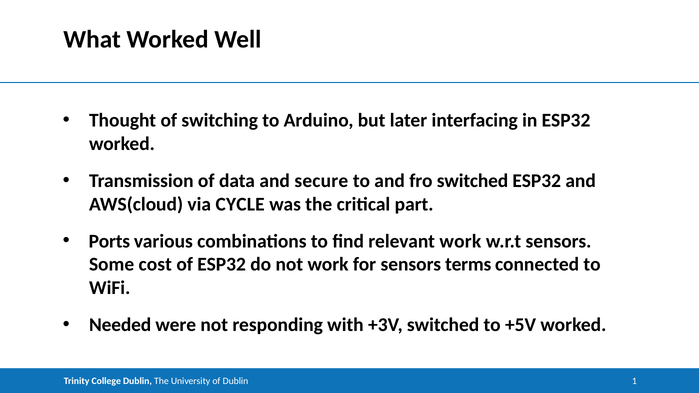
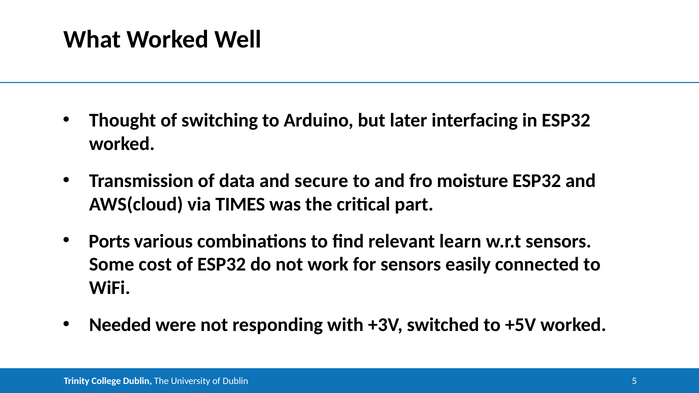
fro switched: switched -> moisture (473, 181)
CYCLE: CYCLE -> TIMES (240, 204)
relevant work: work -> learn (460, 241)
terms: terms -> easily (468, 265)
1: 1 -> 5 (634, 381)
